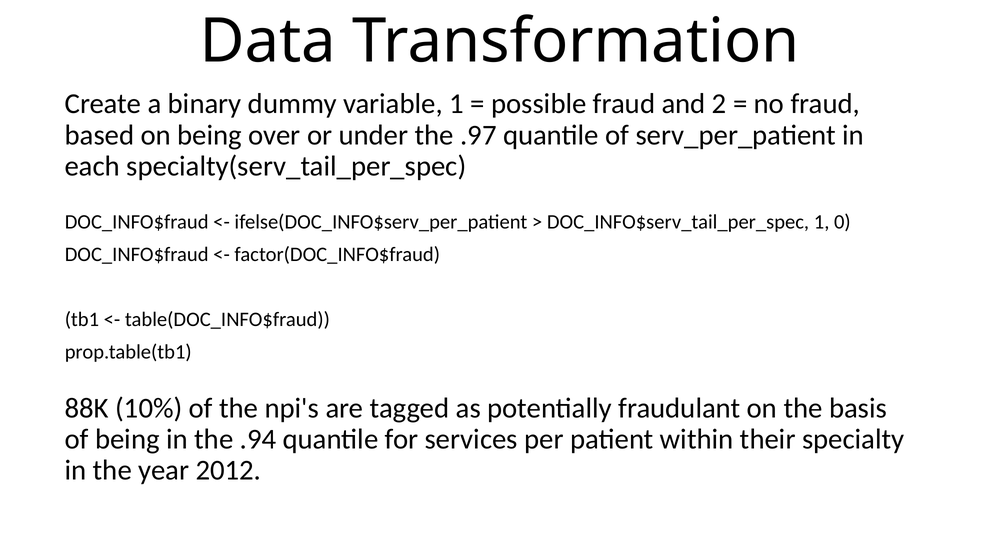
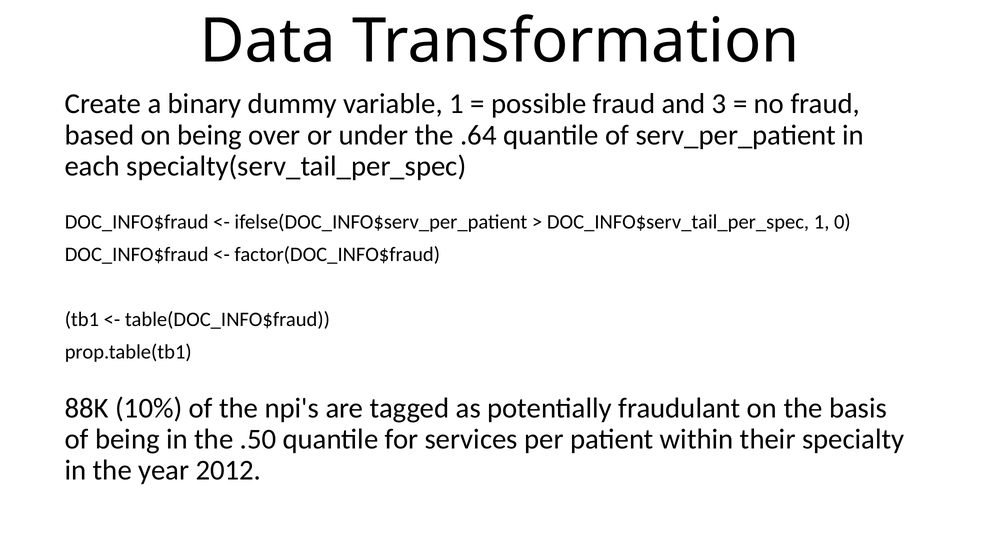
2: 2 -> 3 (719, 104)
.97: .97 -> .64 (478, 135)
.94: .94 -> .50 (258, 439)
